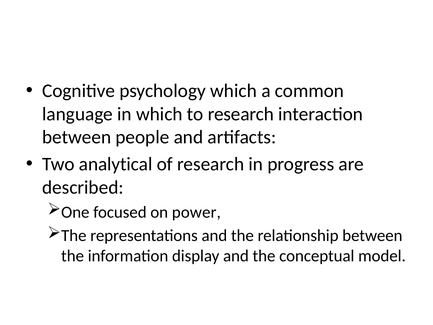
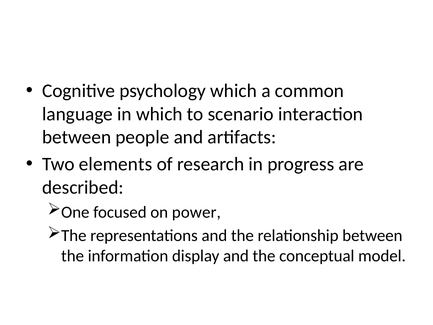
to research: research -> scenario (241, 114)
analytical: analytical -> elements (116, 164)
